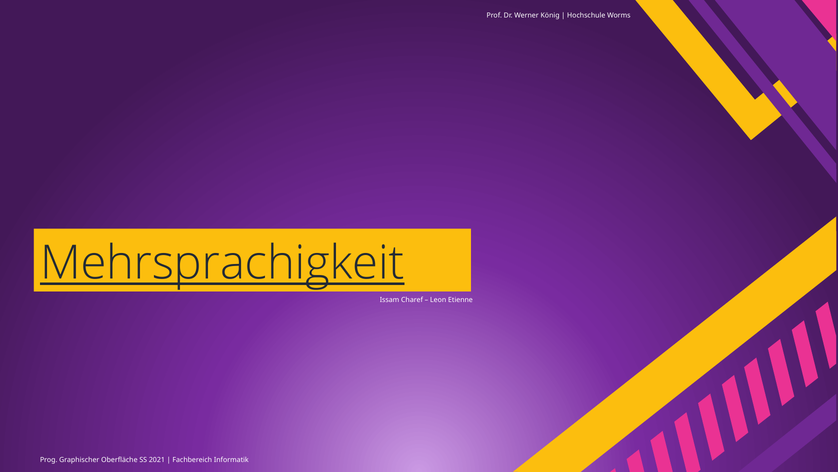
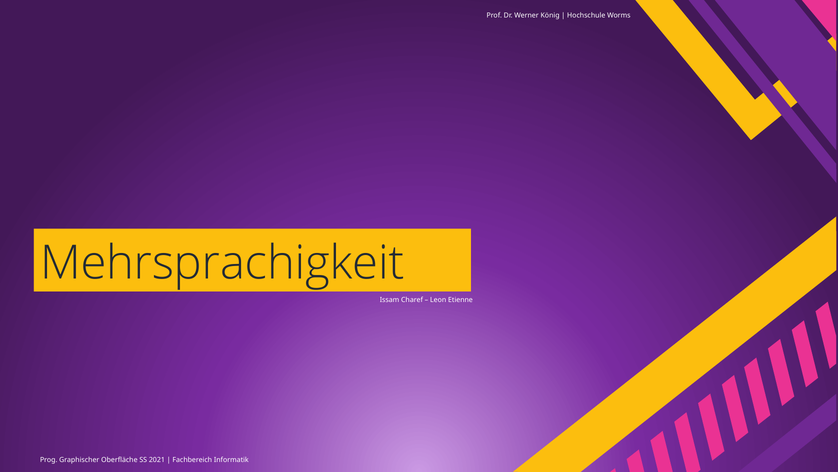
Mehrsprachigkeit underline: present -> none (222, 263)
